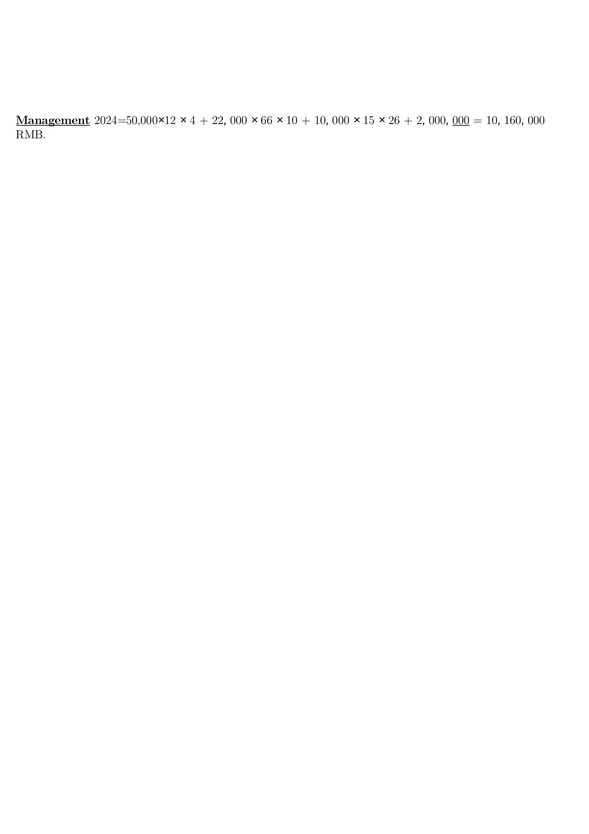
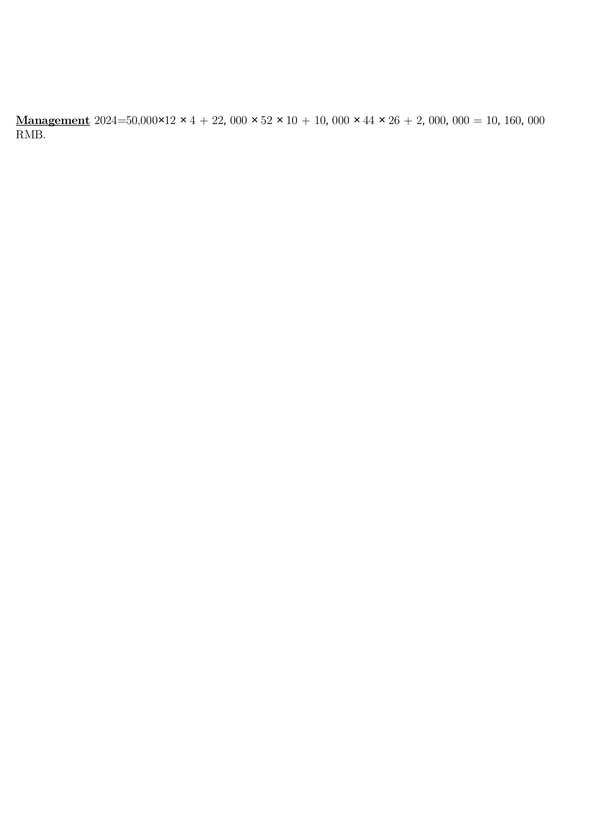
66: 66 -> 52 (267, 120)
15: 15 -> 44 (369, 120)
000 underline: present -> none (461, 120)
